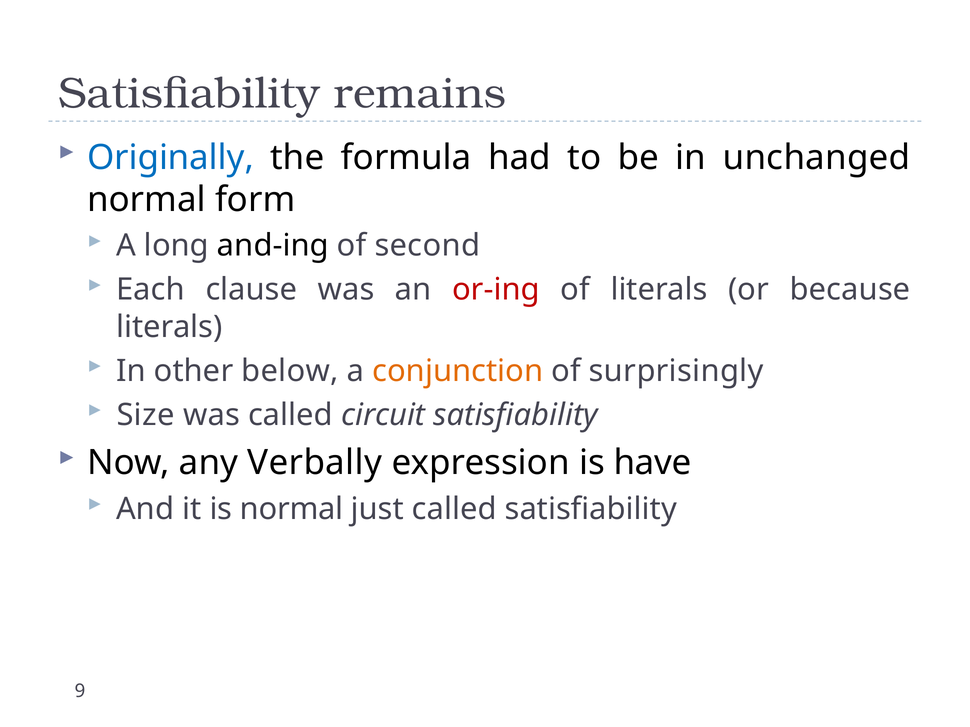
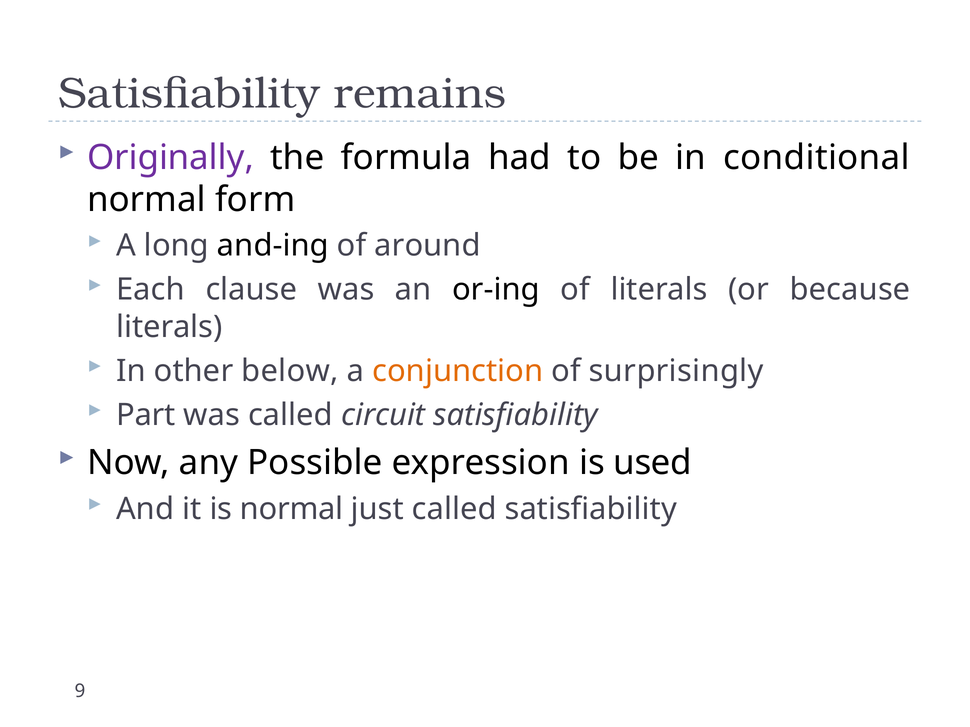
Originally colour: blue -> purple (171, 158)
unchanged: unchanged -> conditional (817, 158)
second: second -> around (428, 246)
or-ing colour: red -> black (496, 290)
Size: Size -> Part (146, 415)
Verbally: Verbally -> Possible (315, 463)
have: have -> used (653, 463)
